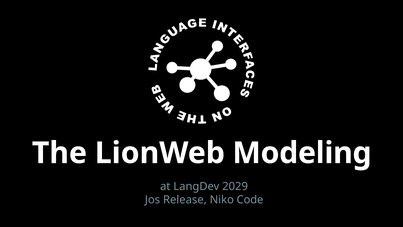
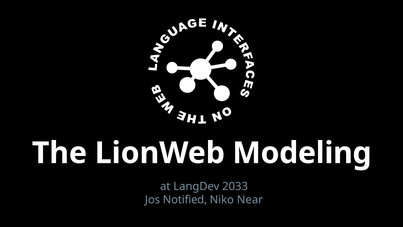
2029: 2029 -> 2033 (235, 186)
Release: Release -> Notified (185, 200)
Code: Code -> Near (250, 200)
